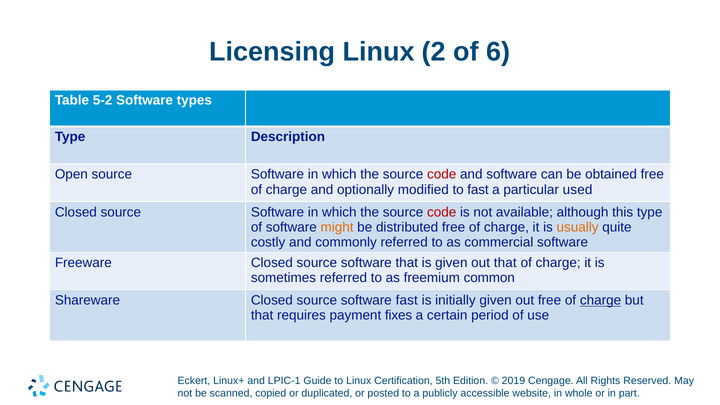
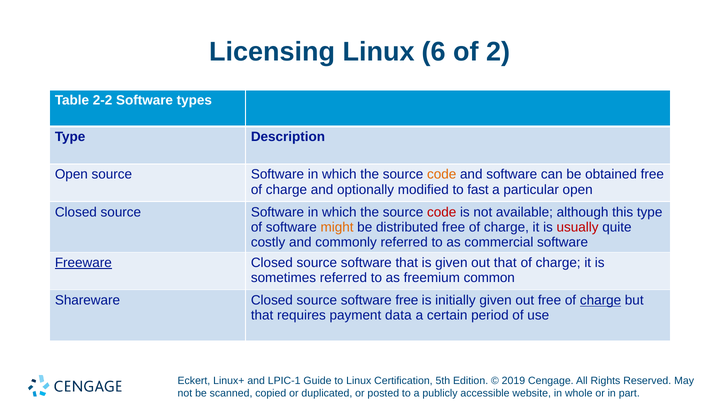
2: 2 -> 6 (434, 52)
6: 6 -> 2 (498, 52)
5-2: 5-2 -> 2-2 (103, 100)
code colour: red -> orange (442, 174)
particular used: used -> open (578, 190)
usually colour: orange -> red (578, 227)
Freeware underline: none -> present (83, 263)
software fast: fast -> free (407, 300)
fixes: fixes -> data (398, 316)
